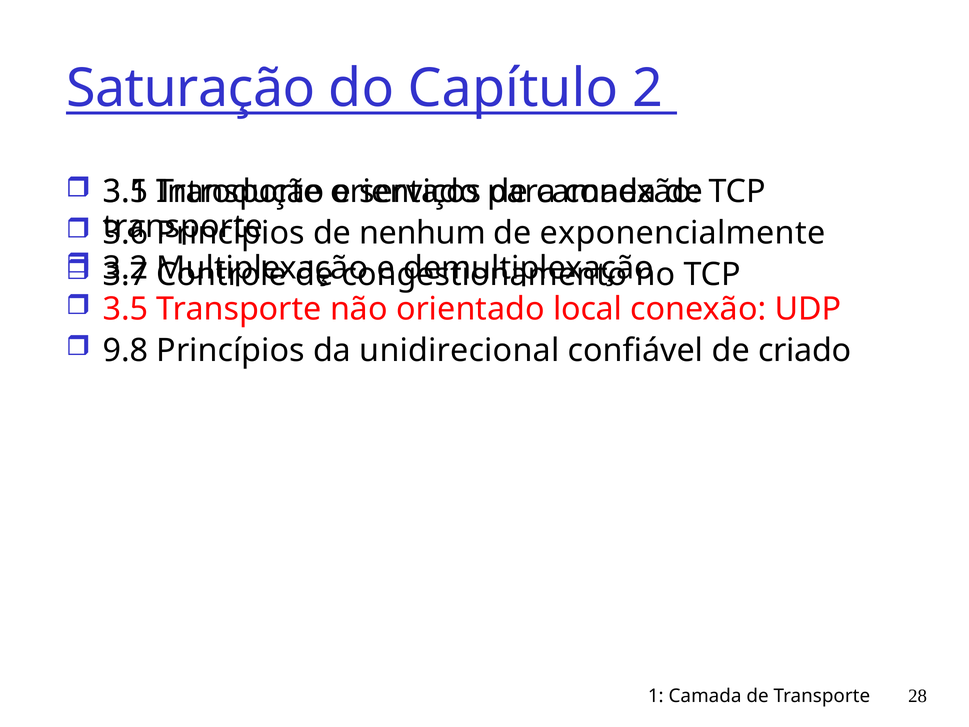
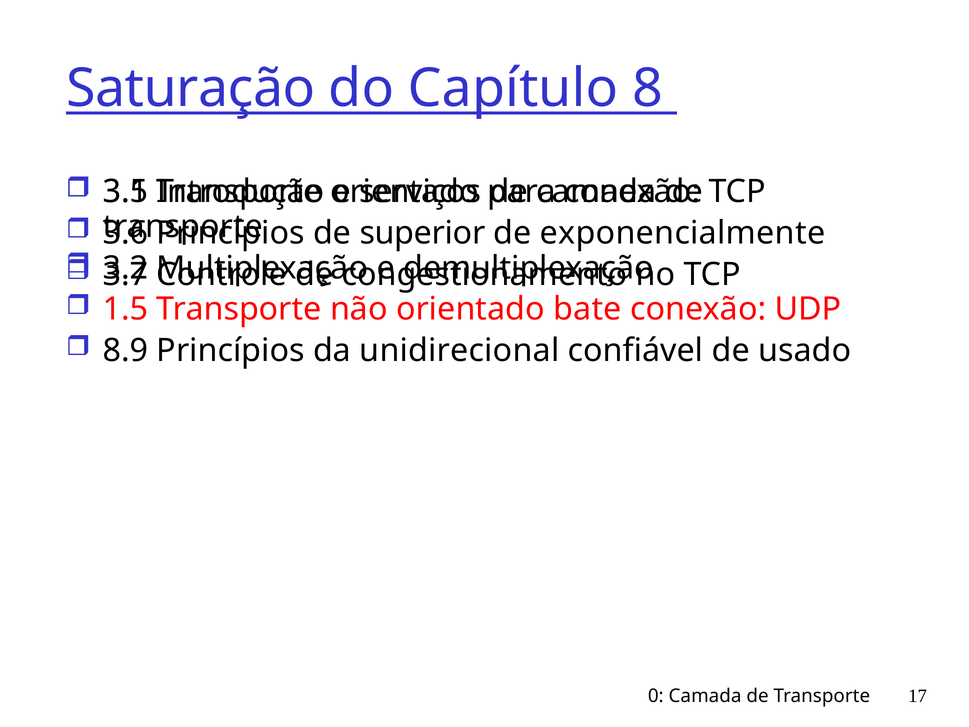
2: 2 -> 8 (647, 89)
nenhum: nenhum -> superior (422, 233)
3.5: 3.5 -> 1.5 (125, 309)
local: local -> bate (587, 309)
9.8: 9.8 -> 8.9 (125, 350)
criado: criado -> usado (805, 350)
1: 1 -> 0 (656, 696)
28: 28 -> 17 (918, 696)
